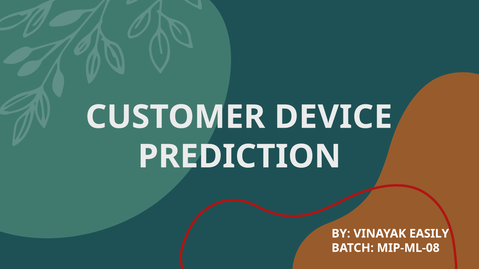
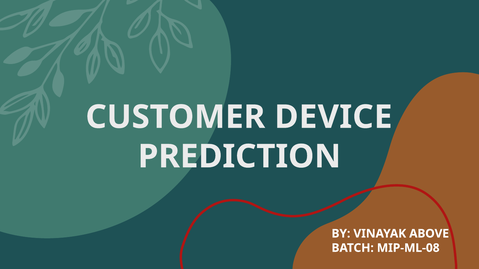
EASILY: EASILY -> ABOVE (429, 234)
